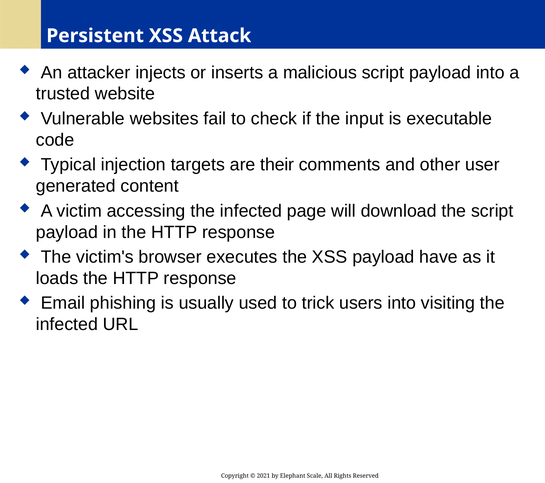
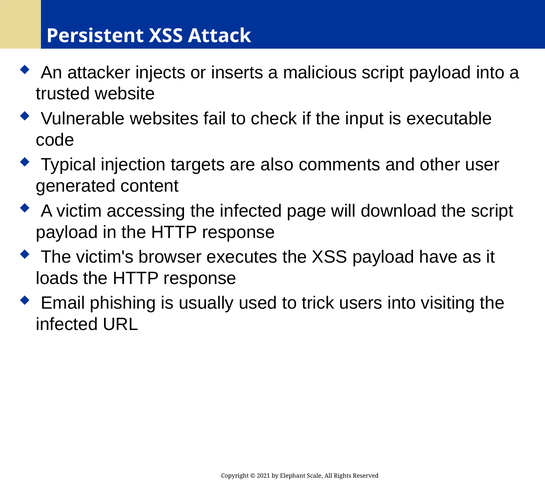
their: their -> also (277, 165)
